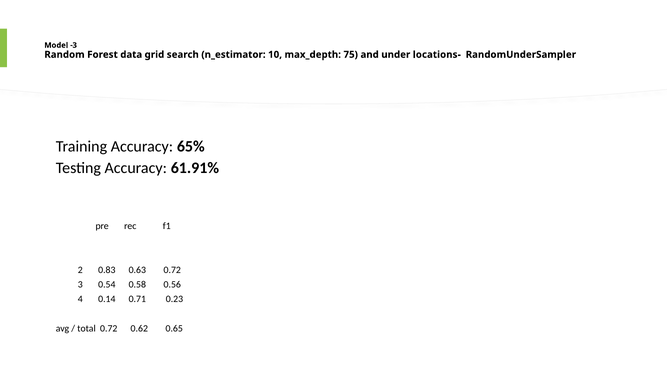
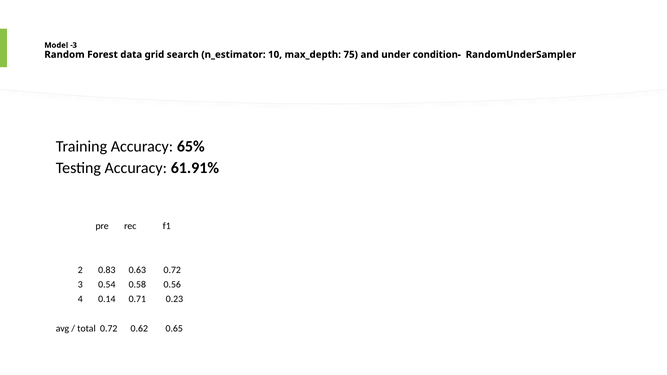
locations-: locations- -> condition- (437, 55)
